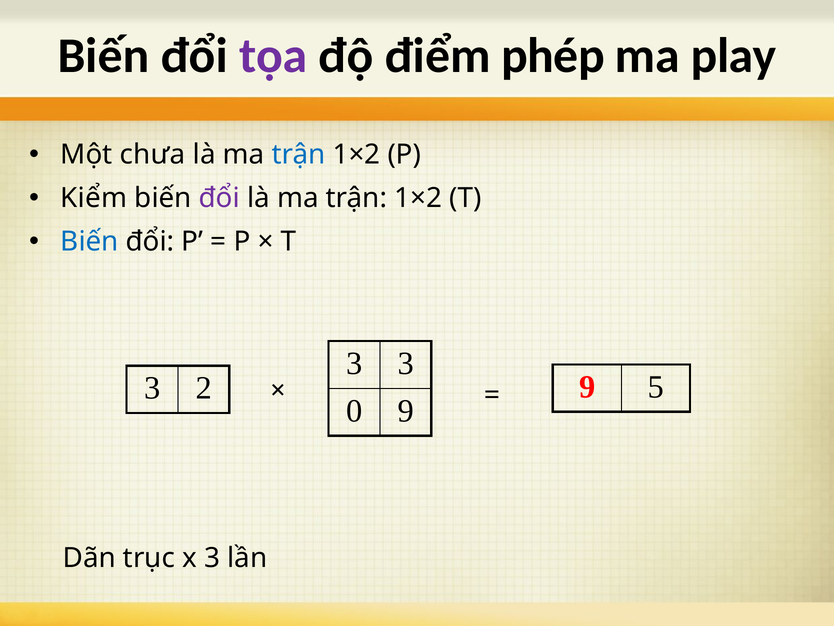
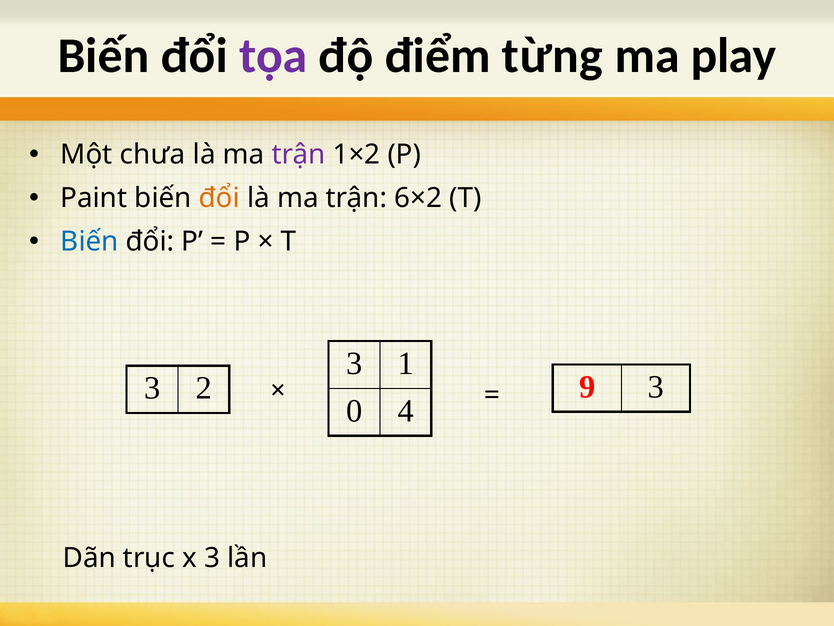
phép: phép -> từng (552, 56)
trận colour: blue -> purple (299, 154)
Kiểm: Kiểm -> Paint (94, 198)
đổi colour: purple -> orange (219, 198)
1×2: 1×2 -> 6×2 (418, 198)
3 3: 3 -> 1 (406, 363)
9 5: 5 -> 3 (656, 387)
0 9: 9 -> 4 (406, 411)
